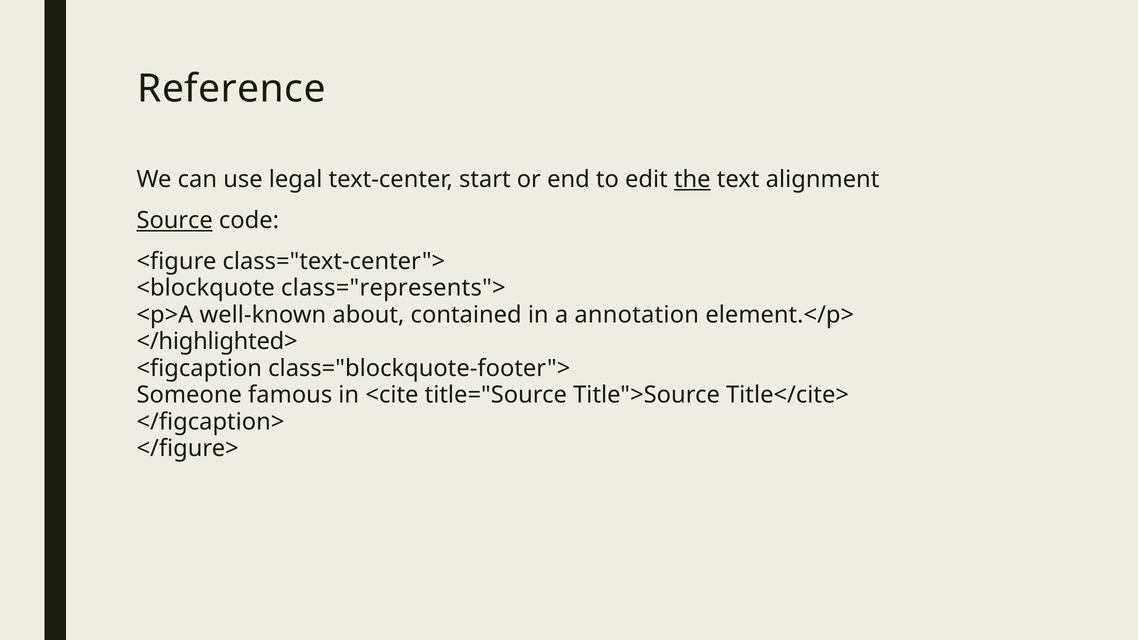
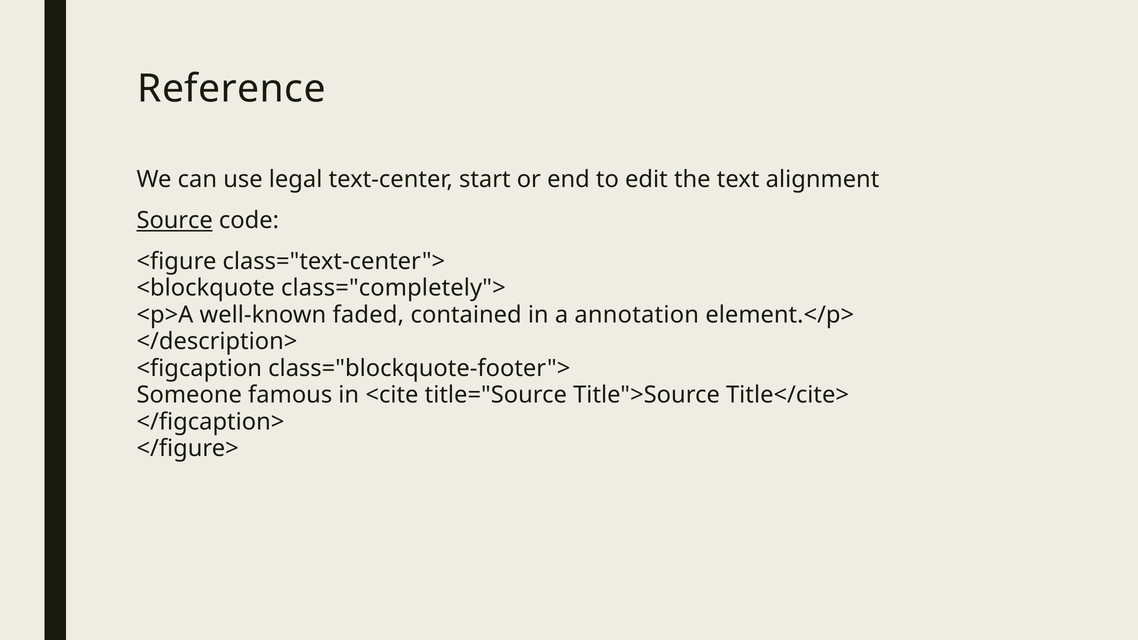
the underline: present -> none (692, 179)
class="represents">: class="represents"> -> class="completely"> (393, 288)
about: about -> faded (368, 315)
</highlighted>: </highlighted> -> </description> (217, 342)
